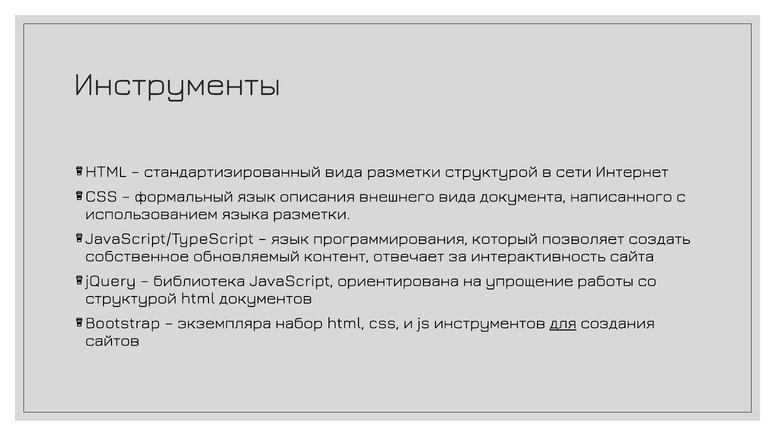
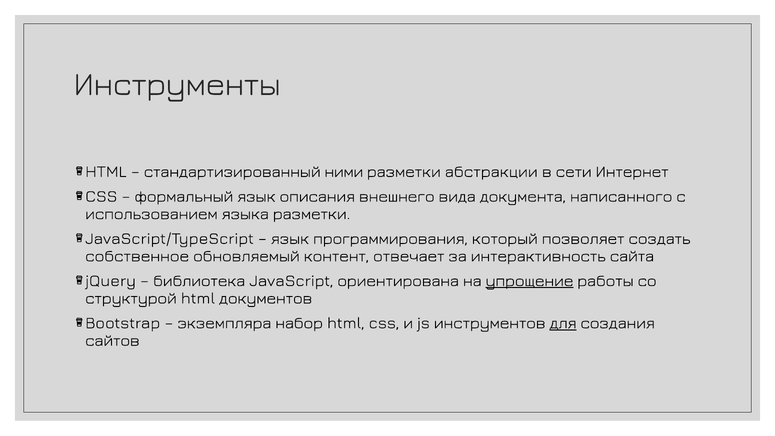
стандартизированный вида: вида -> ними (344, 172)
разметки структурой: структурой -> абстракции (491, 172)
упрощение underline: none -> present (529, 281)
